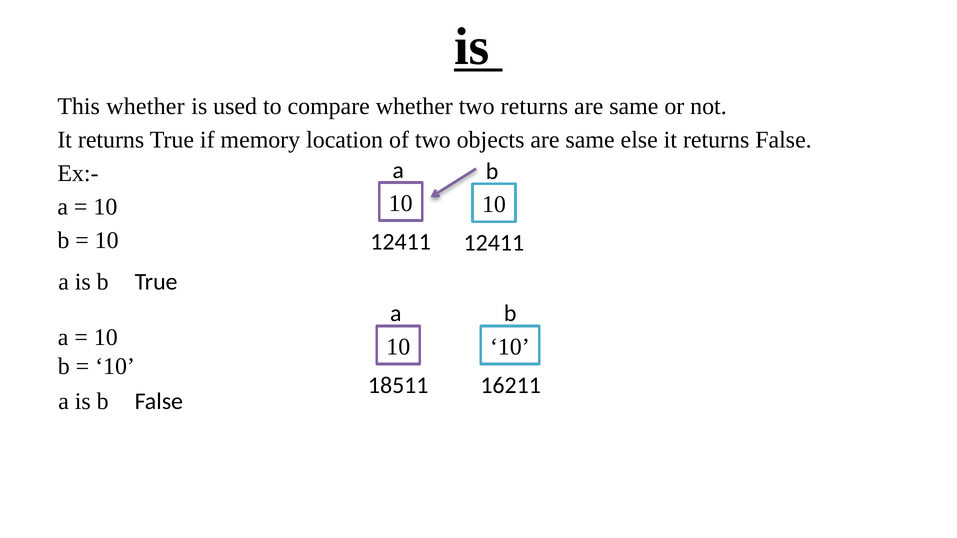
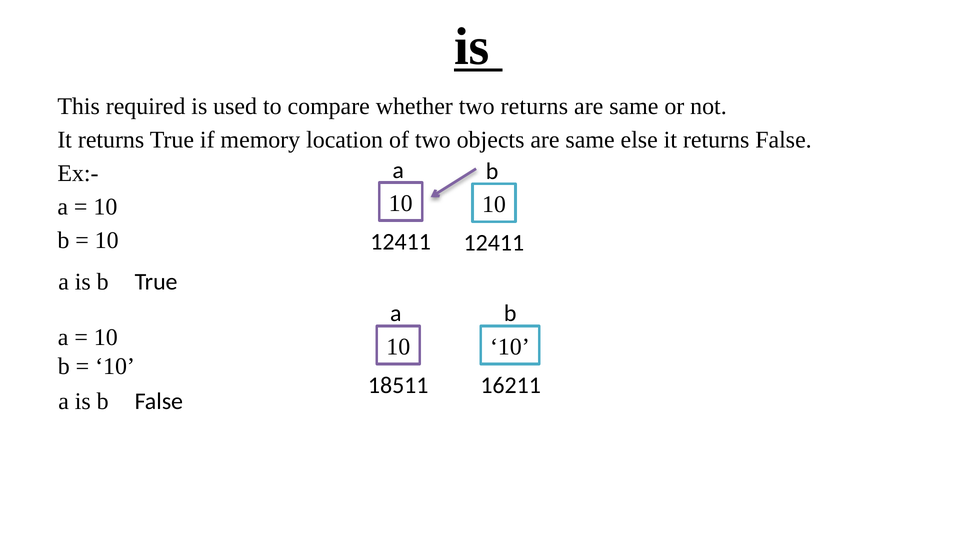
This whether: whether -> required (146, 107)
